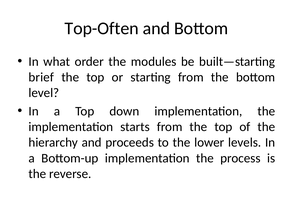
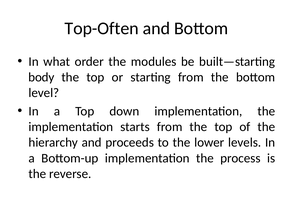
brief: brief -> body (41, 77)
